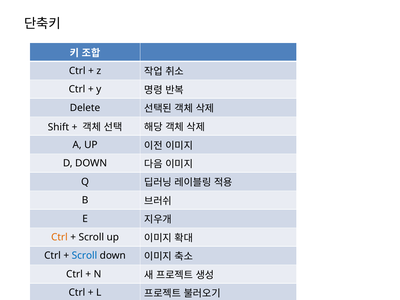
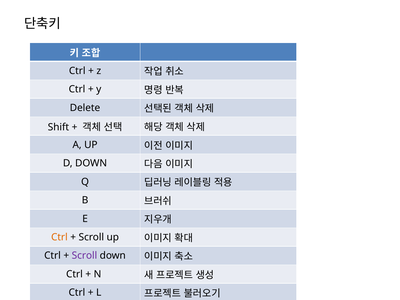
Scroll colour: blue -> purple (84, 256)
